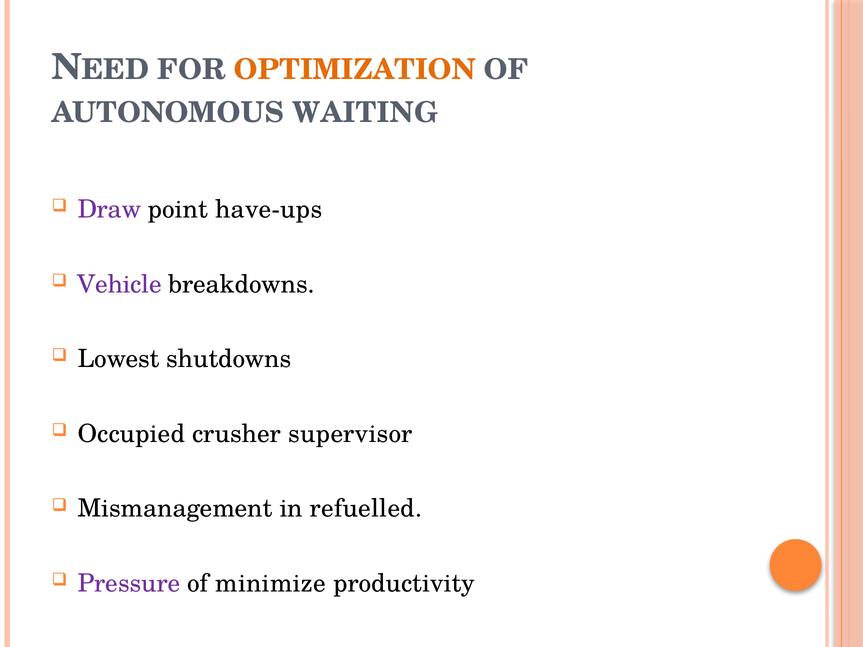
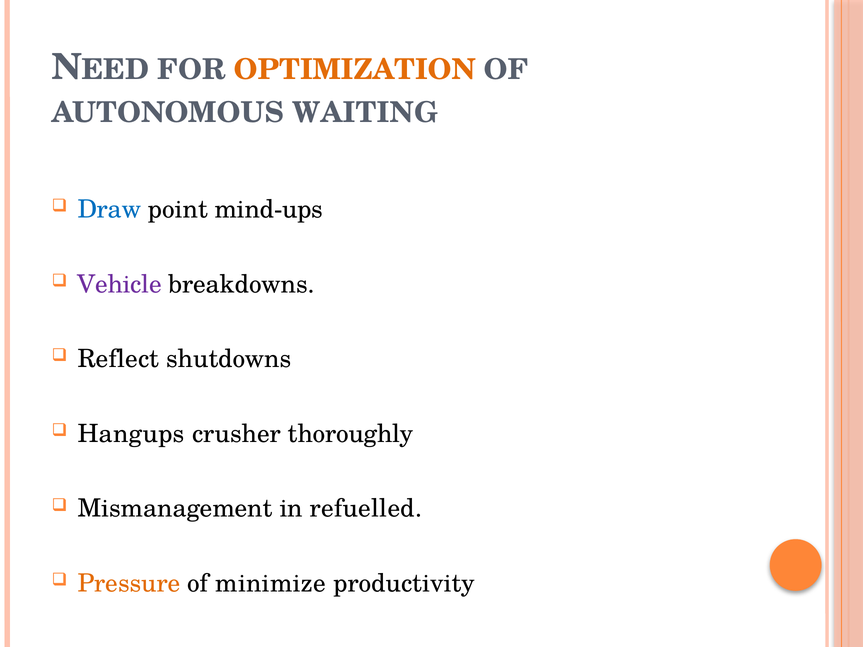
Draw colour: purple -> blue (109, 210)
have-ups: have-ups -> mind-ups (269, 210)
Lowest: Lowest -> Reflect (118, 359)
Occupied: Occupied -> Hangups (131, 434)
supervisor: supervisor -> thoroughly (351, 434)
Pressure colour: purple -> orange (129, 584)
